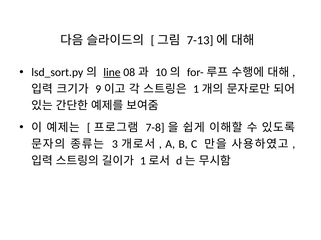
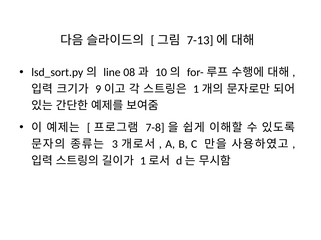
line underline: present -> none (112, 73)
